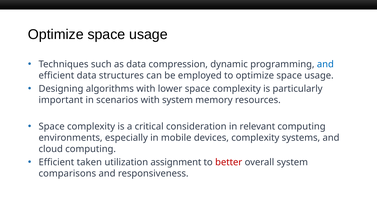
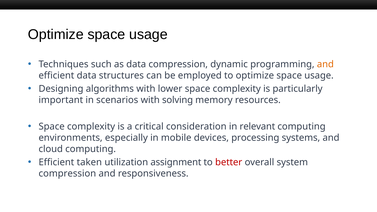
and colour: blue -> orange (325, 64)
with system: system -> solving (178, 100)
devices complexity: complexity -> processing (255, 138)
comparisons: comparisons -> compression (67, 174)
